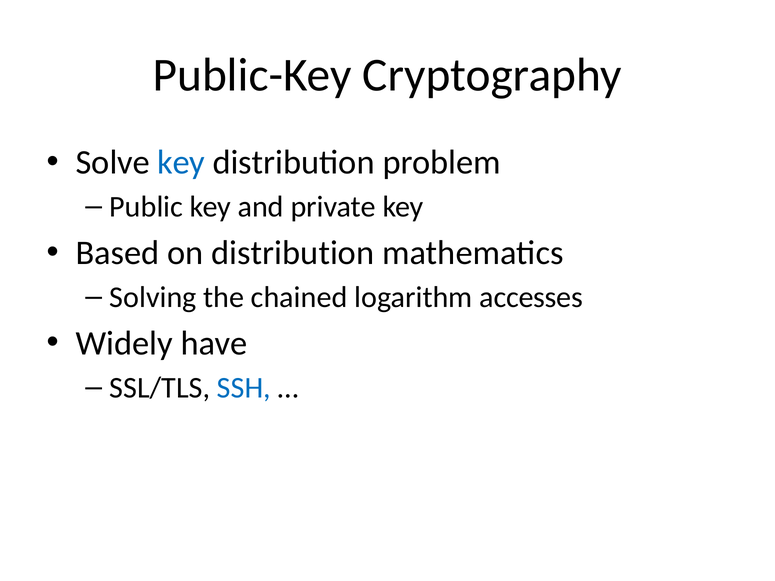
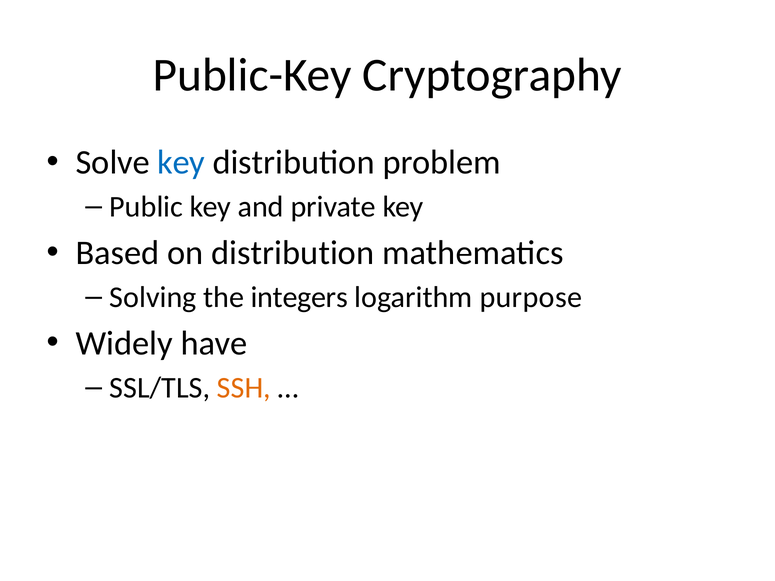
chained: chained -> integers (299, 298)
accesses: accesses -> purpose (531, 298)
SSH colour: blue -> orange (244, 388)
